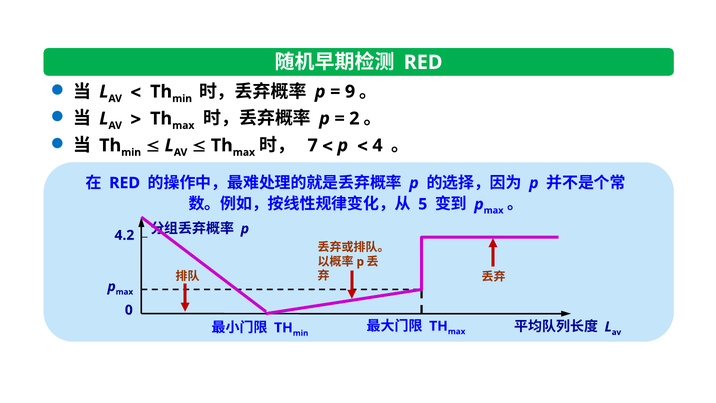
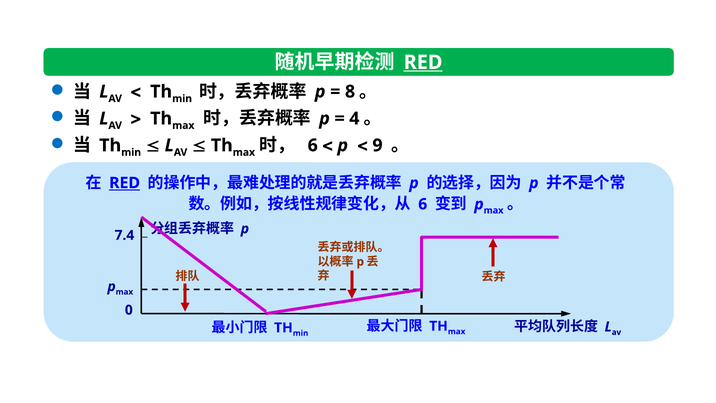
RED underline: none -> present (423, 62)
9: 9 -> 8 (350, 92)
2: 2 -> 4 (354, 118)
7: 7 -> 6 (313, 145)
4: 4 -> 9 (377, 145)
RED underline: none -> present (125, 183)
5: 5 -> 6 (423, 204)
4.2: 4.2 -> 7.4 (124, 235)
